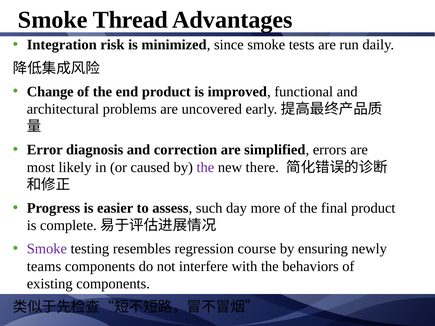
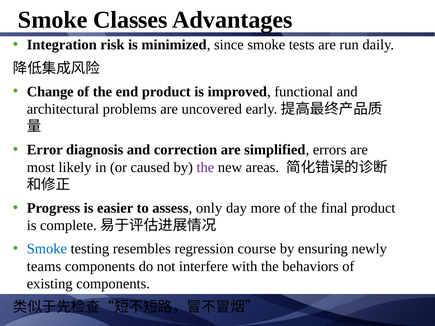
Thread: Thread -> Classes (130, 20)
there: there -> areas (262, 167)
such: such -> only (209, 208)
Smoke colour: purple -> blue (47, 249)
